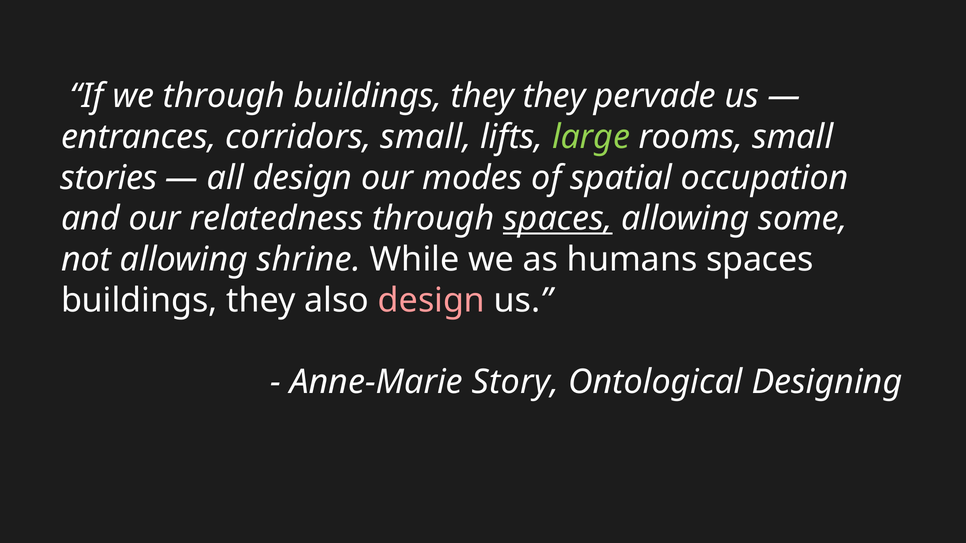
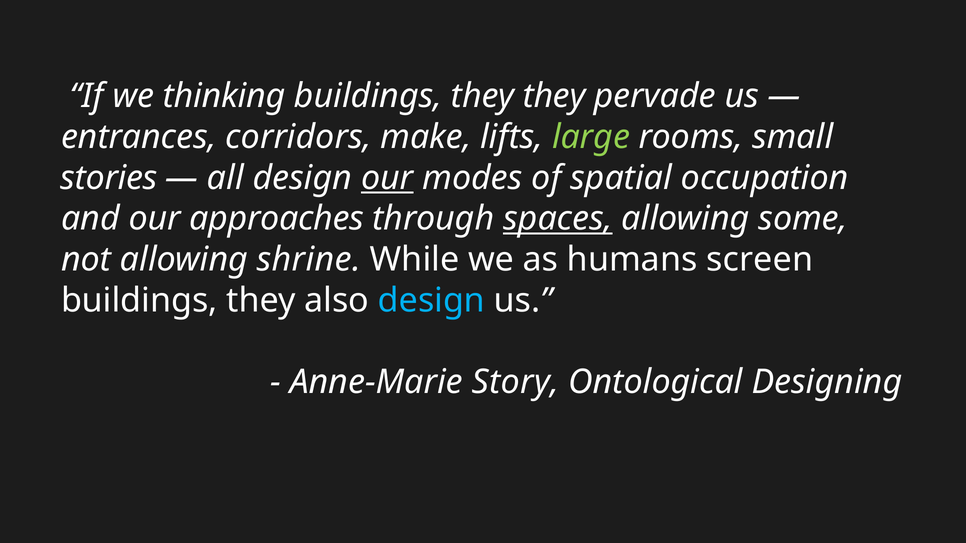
we through: through -> thinking (224, 96)
corridors small: small -> make (426, 137)
our underline: none -> present (387, 178)
relatedness: relatedness -> approaches (277, 219)
humans spaces: spaces -> screen (760, 260)
design colour: pink -> light blue (432, 301)
